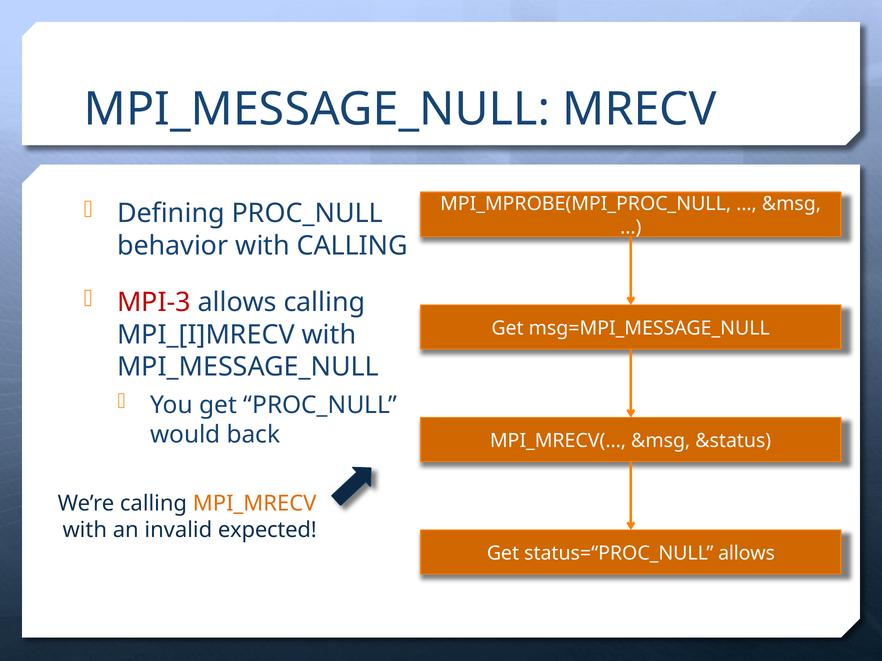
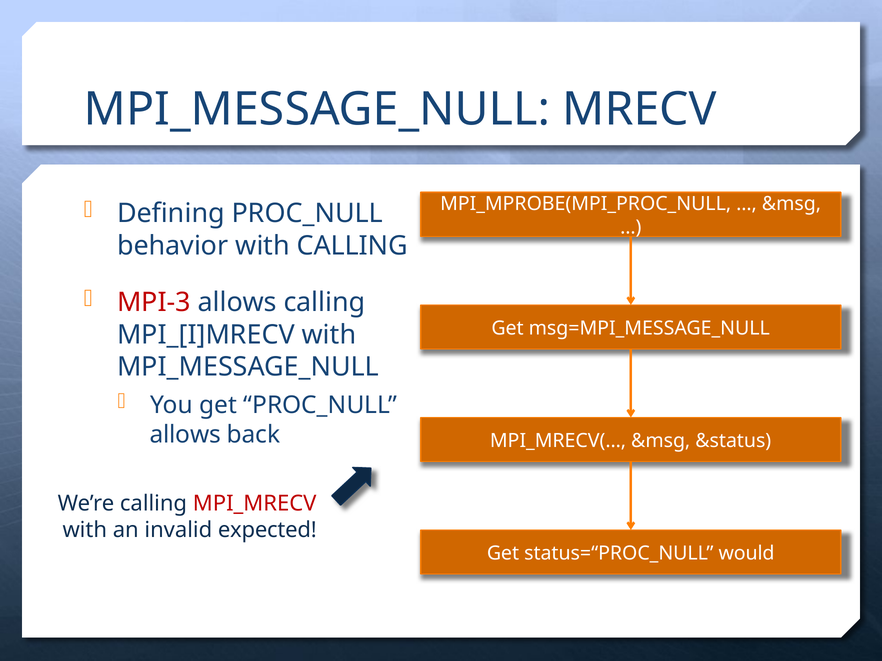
would: would -> allows (185, 435)
MPI_MRECV colour: orange -> red (255, 504)
status=“PROC_NULL allows: allows -> would (747, 554)
